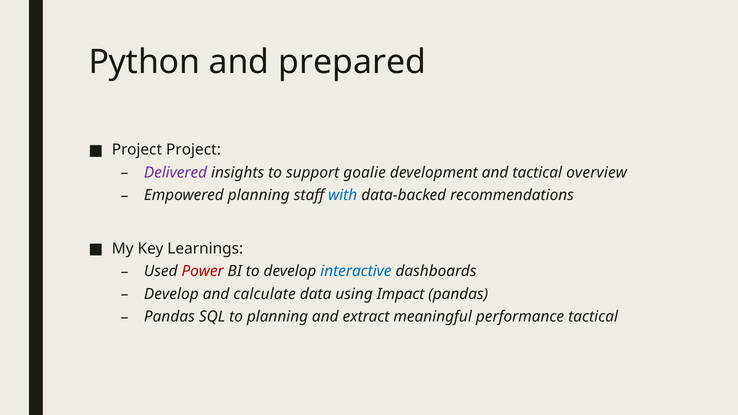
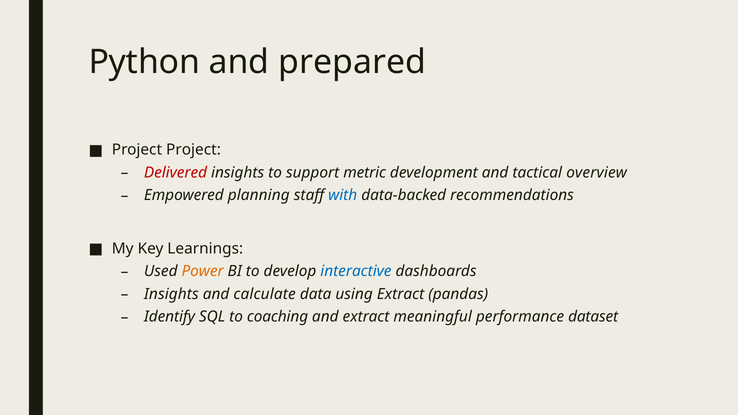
Delivered colour: purple -> red (175, 173)
goalie: goalie -> metric (365, 173)
Power colour: red -> orange (203, 271)
Develop: Develop -> Insights (171, 294)
using Impact: Impact -> Extract (401, 294)
Pandas: Pandas -> Identify (169, 317)
to planning: planning -> coaching (278, 317)
performance tactical: tactical -> dataset (593, 317)
